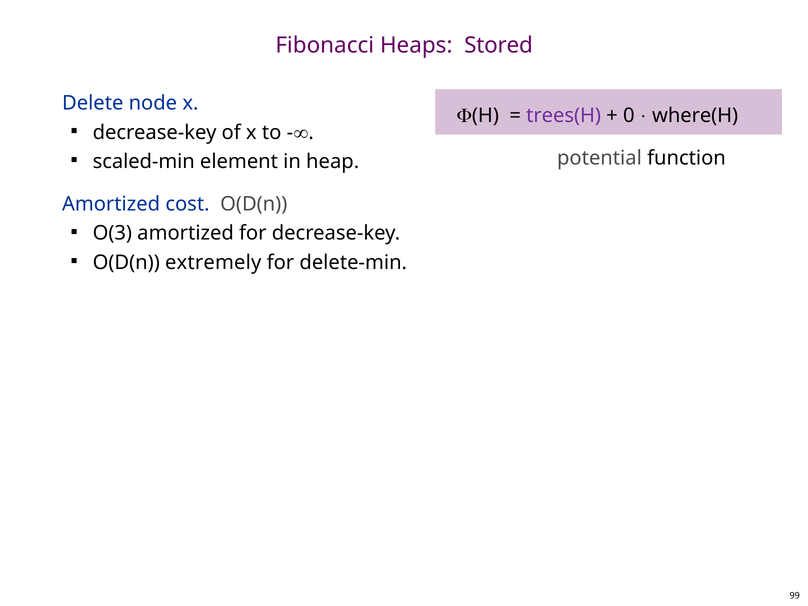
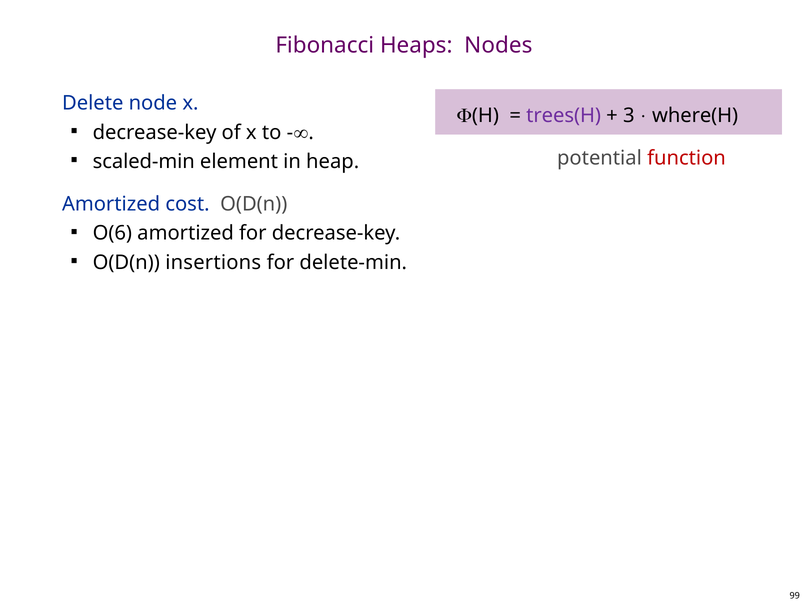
Stored: Stored -> Nodes (498, 45)
0: 0 -> 3 (629, 116)
function colour: black -> red (686, 158)
O(3: O(3 -> O(6 (112, 233)
extremely: extremely -> insertions (213, 262)
